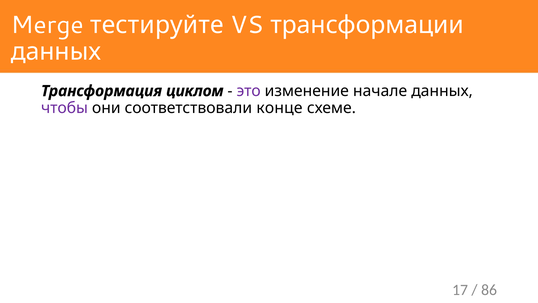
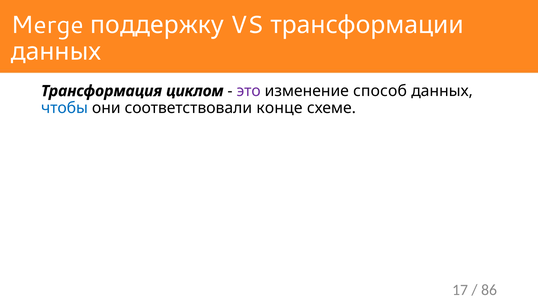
тестируйте: тестируйте -> поддержку (157, 25)
начале: начале -> способ (380, 91)
чтобы colour: purple -> blue (64, 108)
